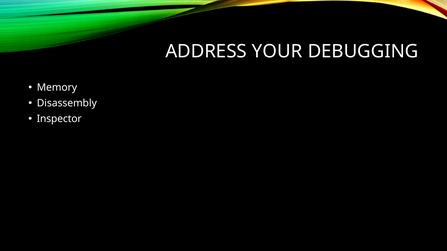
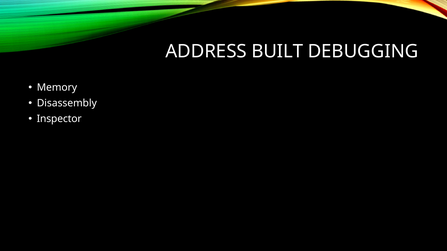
YOUR: YOUR -> BUILT (277, 52)
